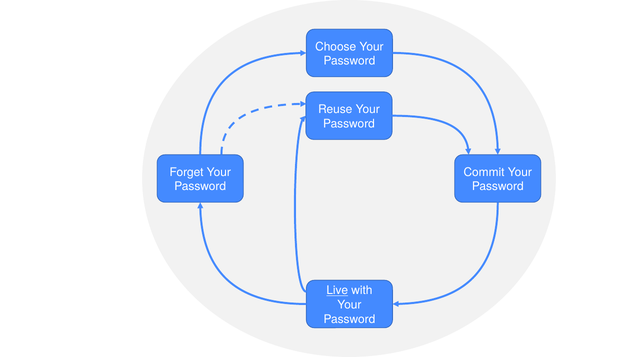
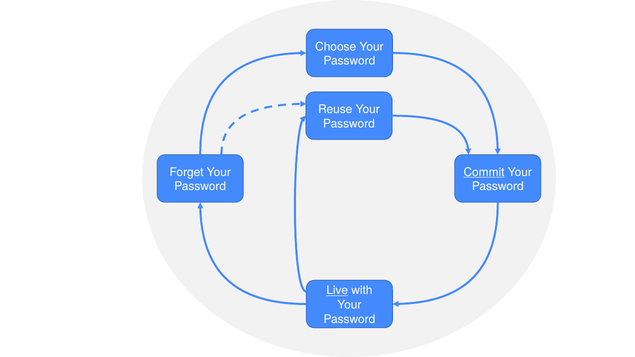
Commit underline: none -> present (484, 172)
